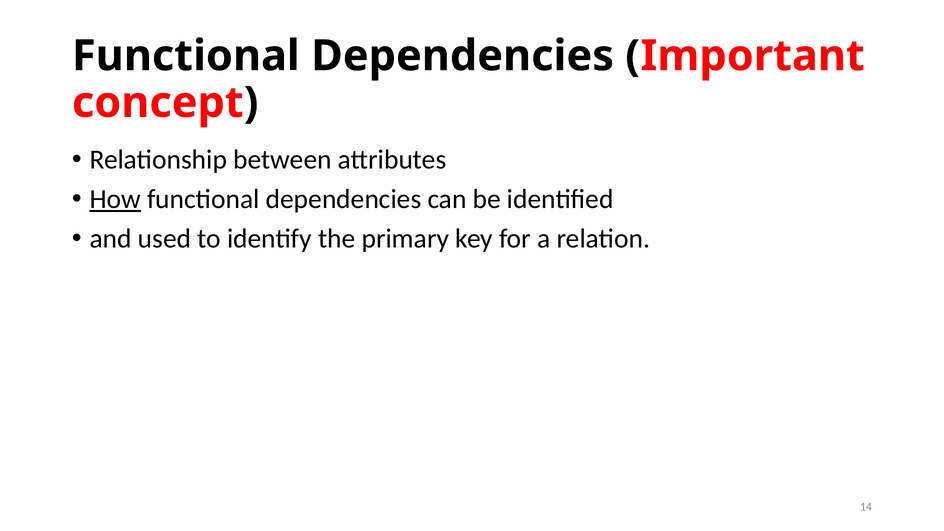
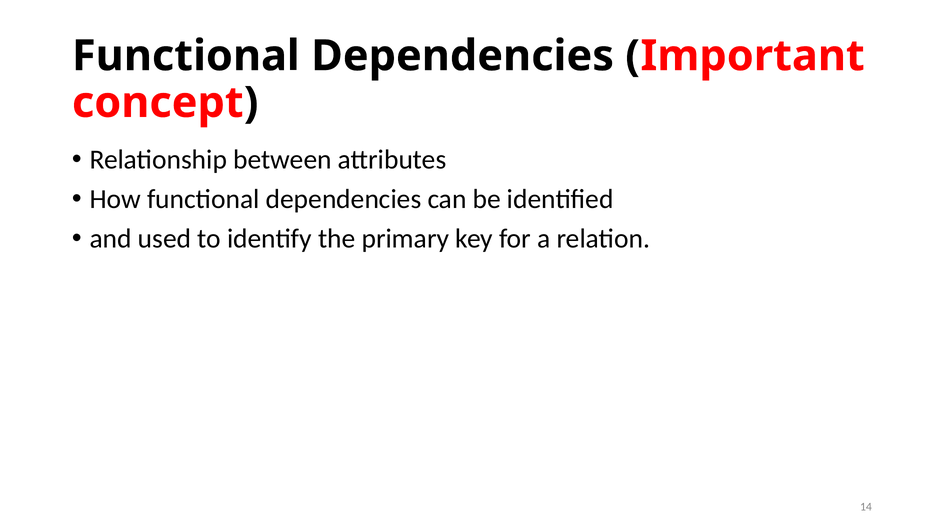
How underline: present -> none (115, 199)
